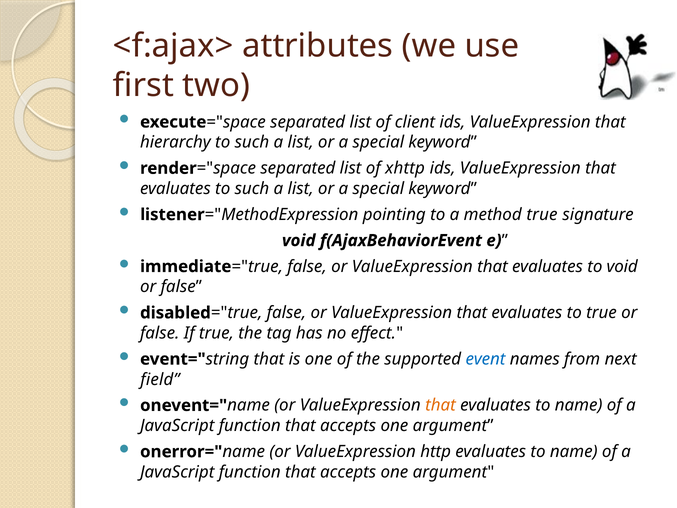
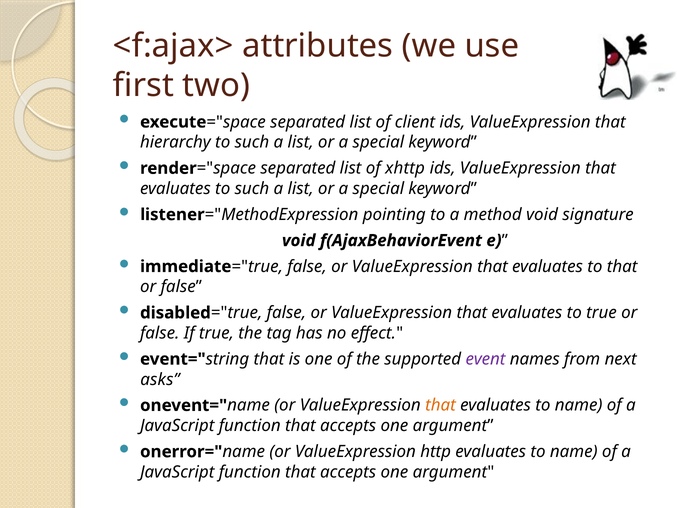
method true: true -> void (542, 214)
to void: void -> that (622, 266)
event colour: blue -> purple (485, 359)
field: field -> asks (160, 379)
